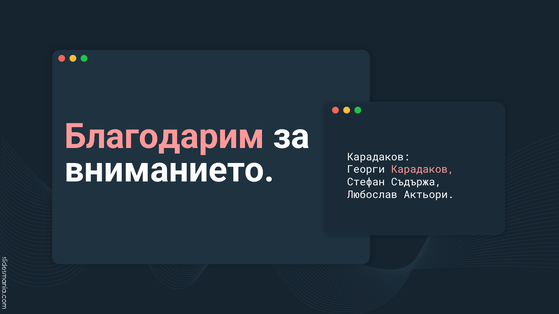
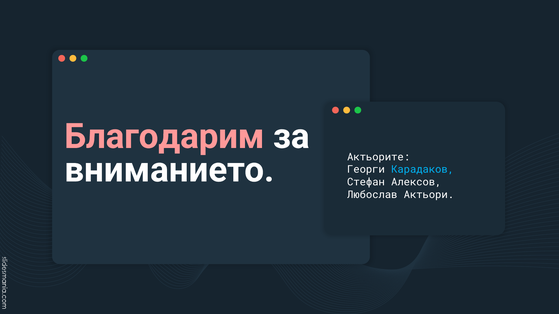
вниманието Карадаков: Карадаков -> Актьорите (379, 157)
Карадаков colour: pink -> light blue (423, 170)
Съдържа: Съдържа -> Алексов (416, 182)
